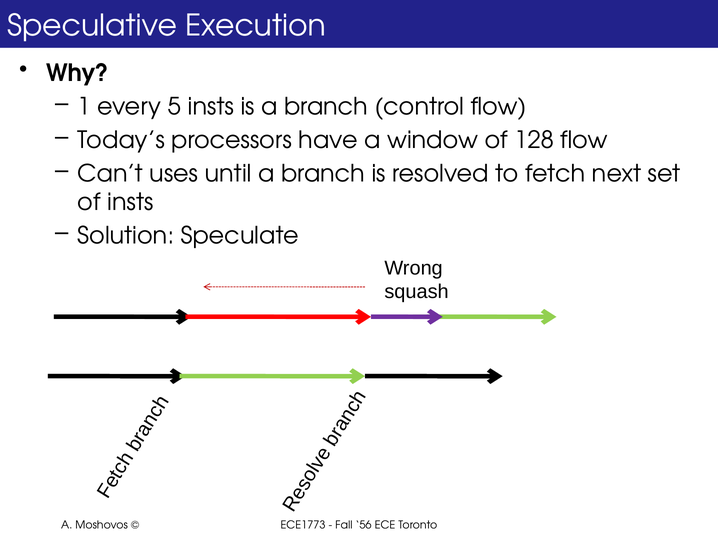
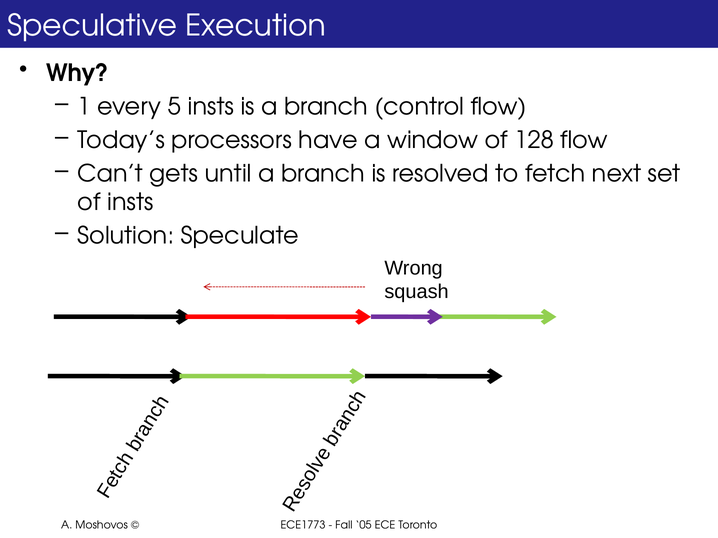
uses: uses -> gets (174, 174)
56: 56 -> 05 (364, 525)
